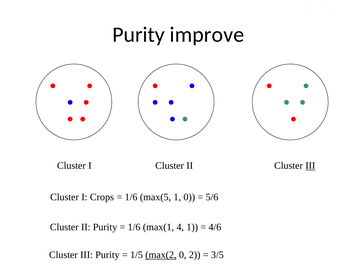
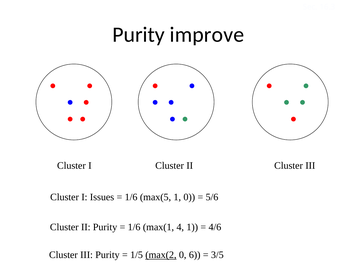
III underline: present -> none (310, 166)
Crops: Crops -> Issues (102, 197)
2: 2 -> 6 (195, 255)
